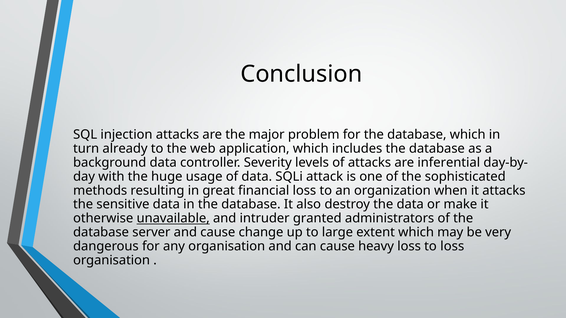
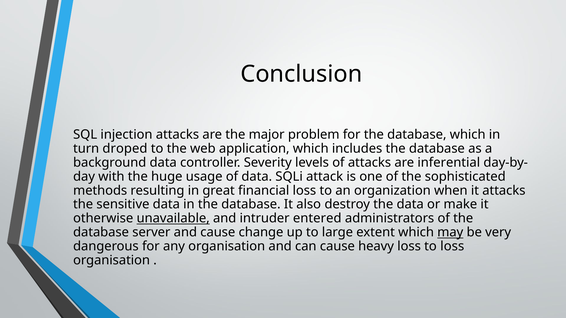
already: already -> droped (125, 149)
granted: granted -> entered (317, 219)
may underline: none -> present (450, 233)
